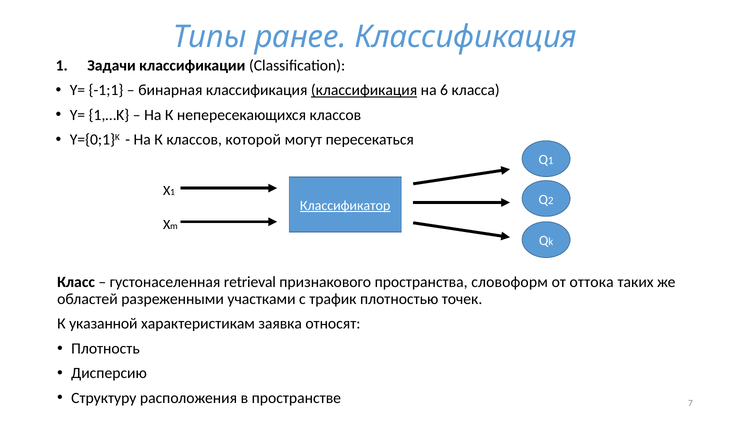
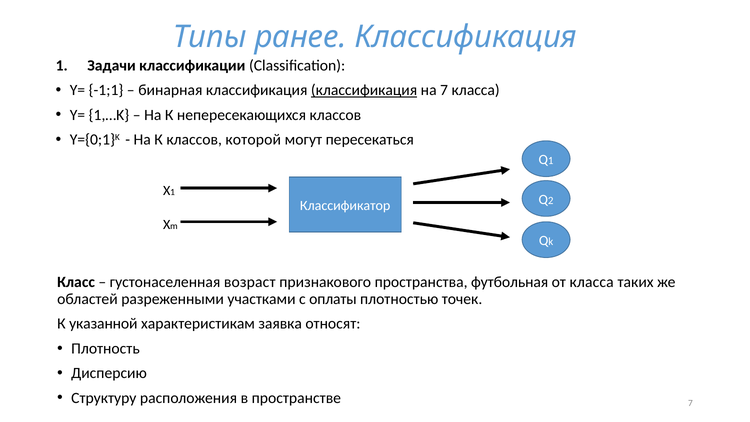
на 6: 6 -> 7 (444, 90)
Классификатор underline: present -> none (345, 205)
retrieval: retrieval -> возраст (250, 282)
словоформ: словоформ -> футбольная (510, 282)
от оттока: оттока -> класса (592, 282)
трафик: трафик -> оплаты (333, 299)
